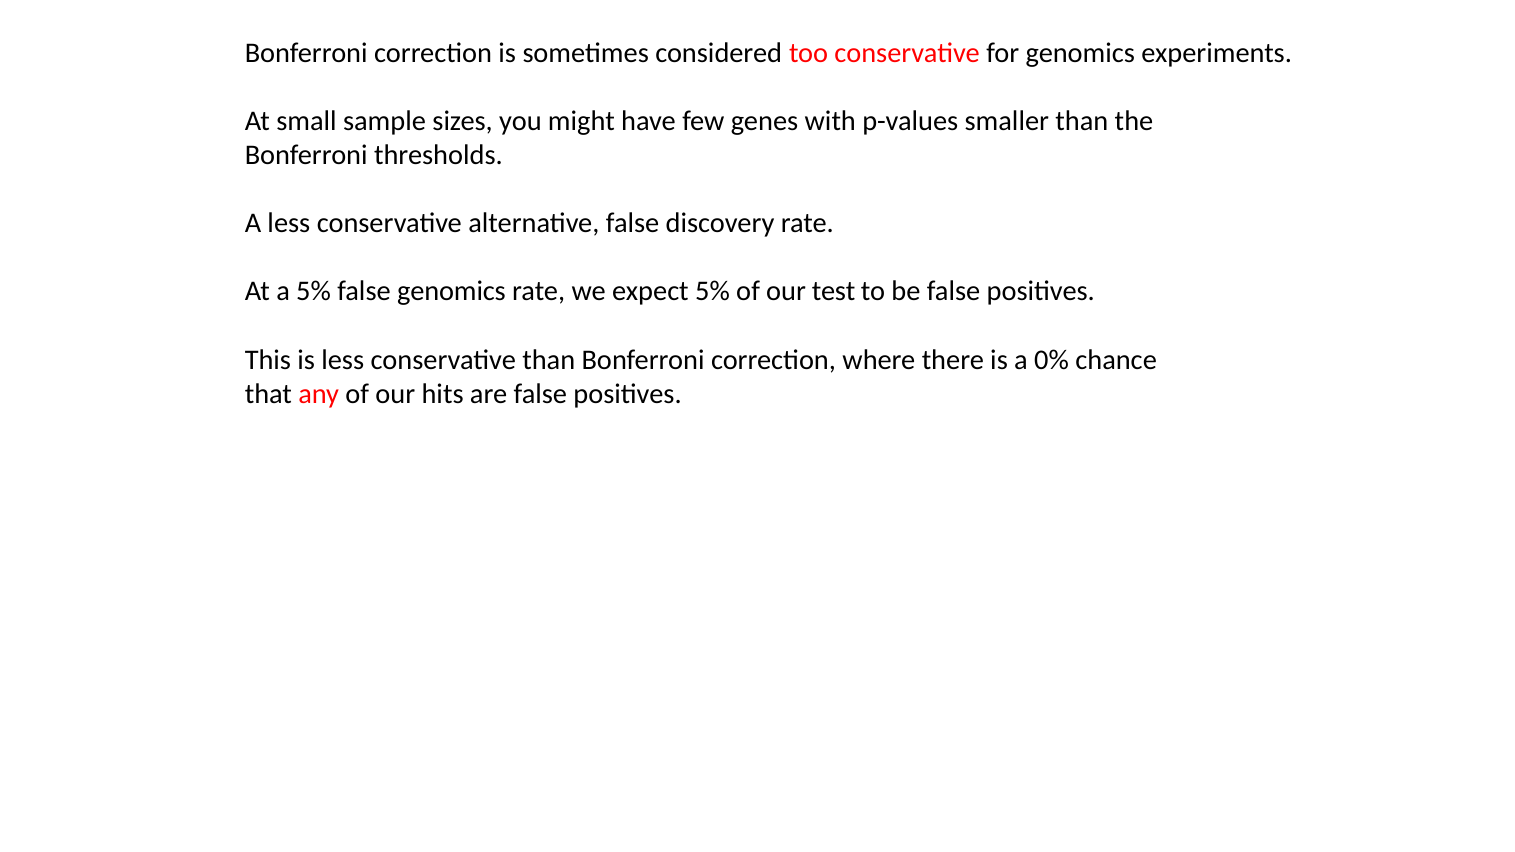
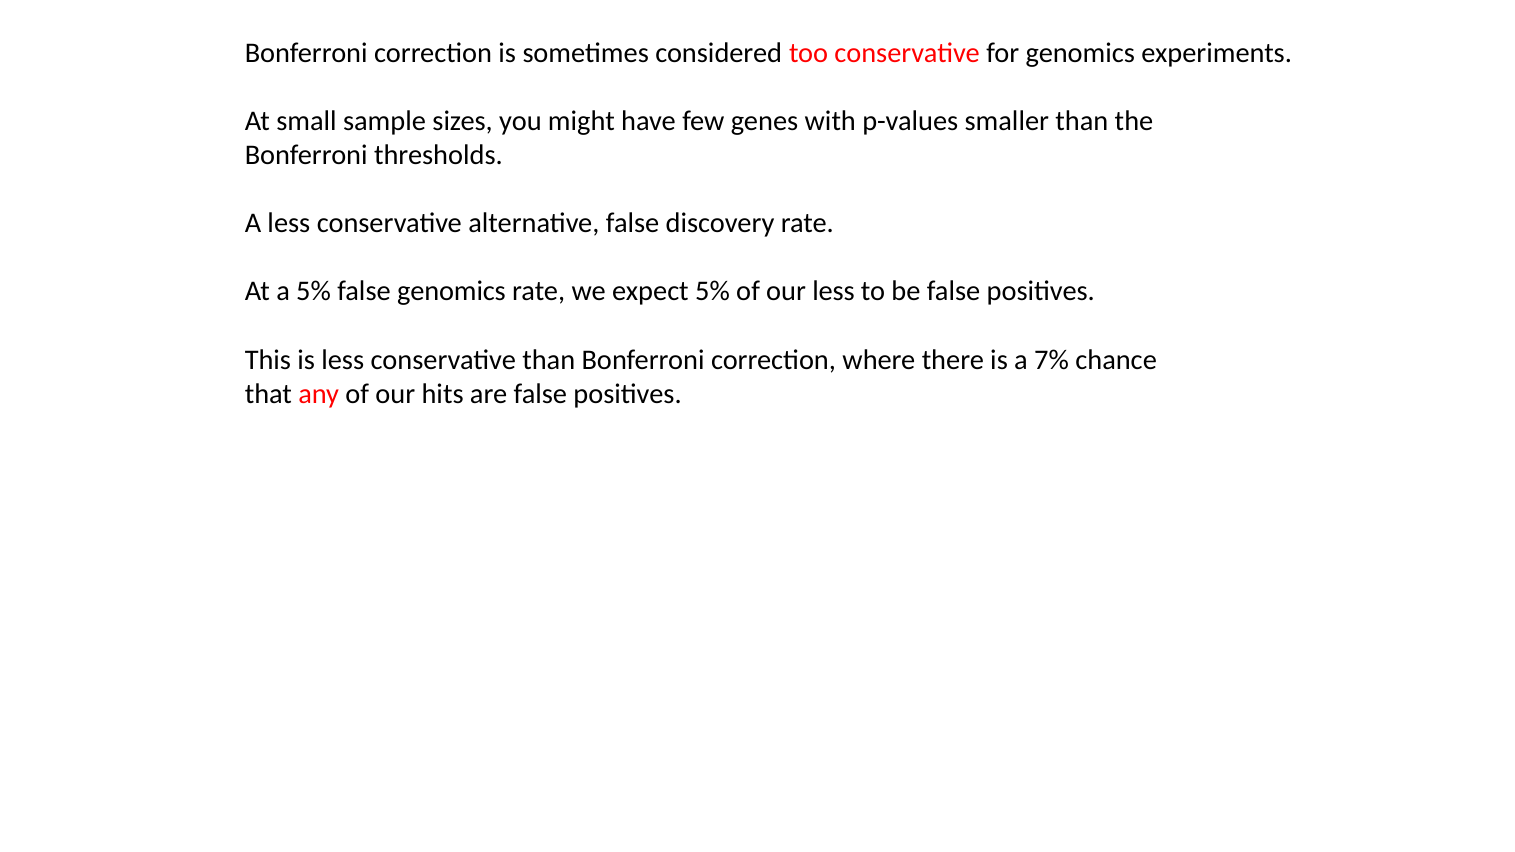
our test: test -> less (834, 292)
0%: 0% -> 7% (1052, 360)
